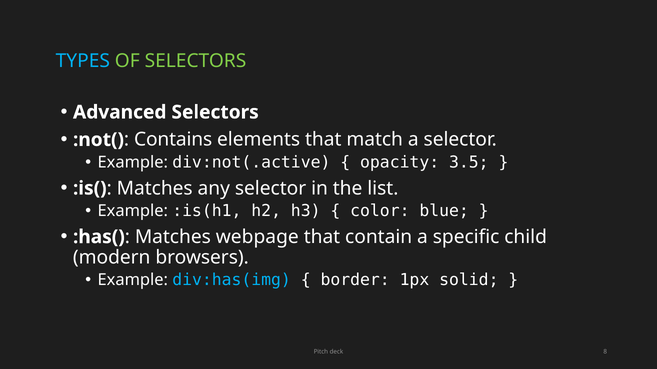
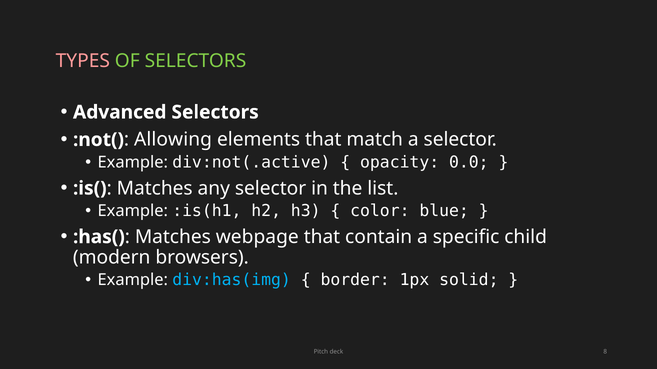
TYPES colour: light blue -> pink (83, 61)
Contains: Contains -> Allowing (173, 140)
3.5: 3.5 -> 0.0 (469, 163)
